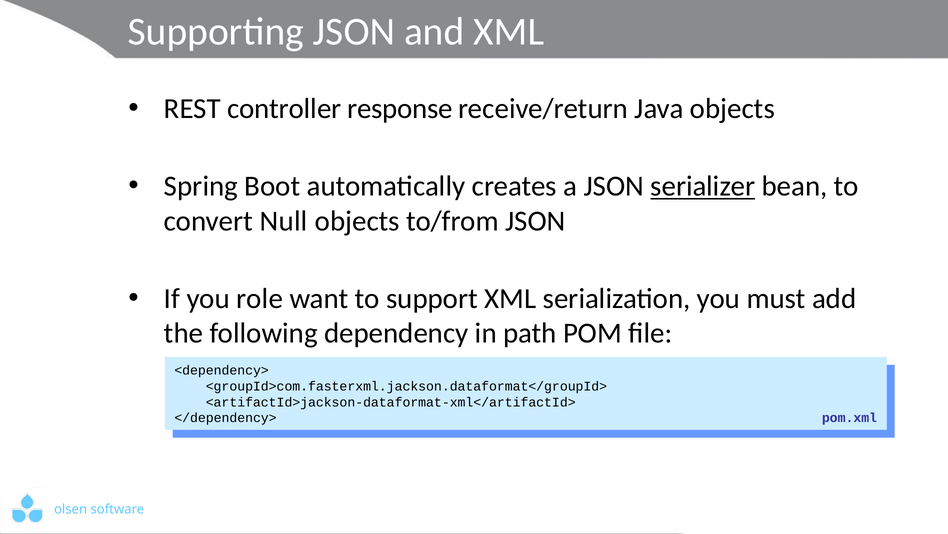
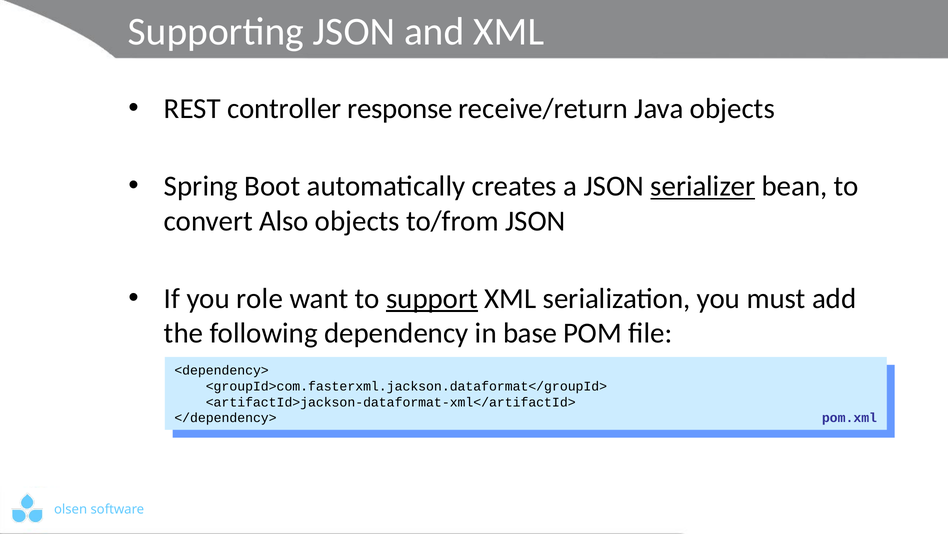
Null: Null -> Also (284, 221)
support underline: none -> present (432, 298)
path: path -> base (530, 333)
